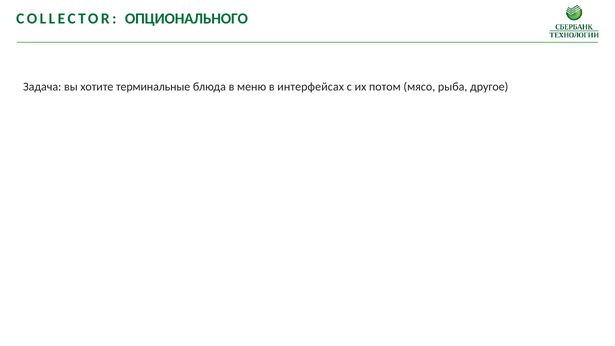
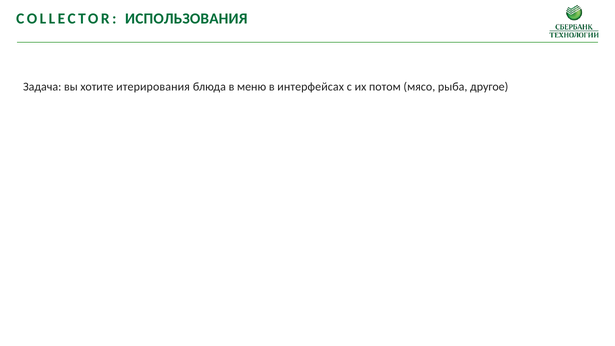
ОПЦИОНАЛЬНОГО: ОПЦИОНАЛЬНОГО -> ИСПОЛЬЗОВАНИЯ (186, 19)
терминальные: терминальные -> итерирования (153, 87)
